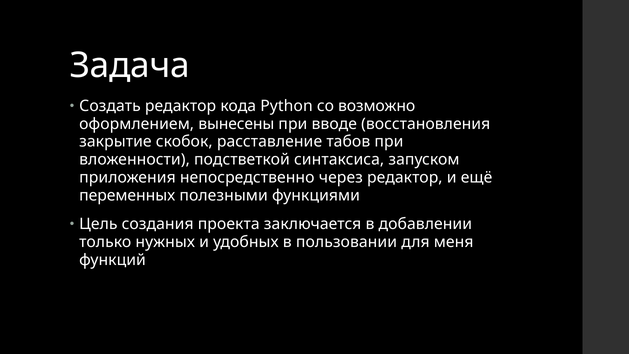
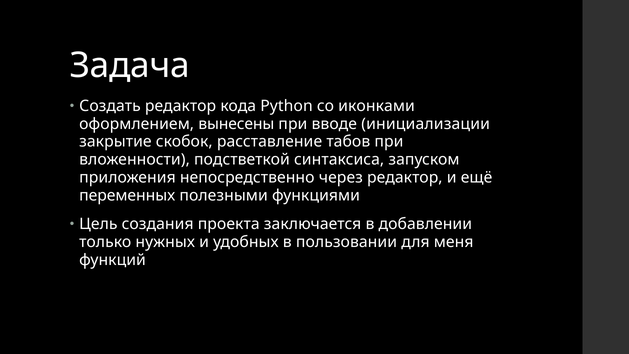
возможно: возможно -> иконками (377, 106)
восстановления: восстановления -> инициализации (426, 124)
